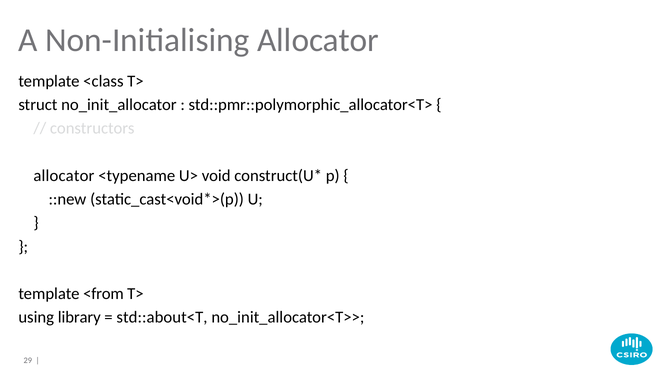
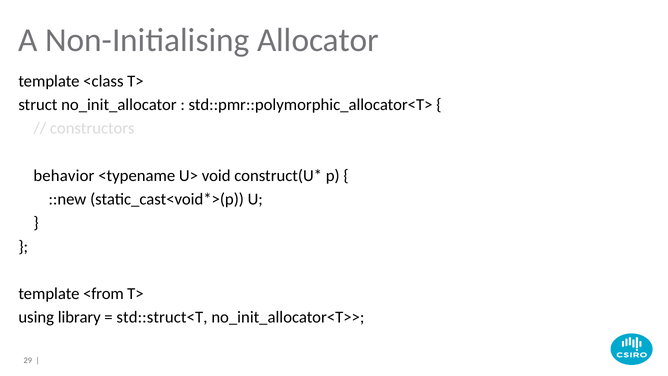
allocator: allocator -> behavior (64, 176)
std::about<T: std::about<T -> std::struct<T (162, 317)
